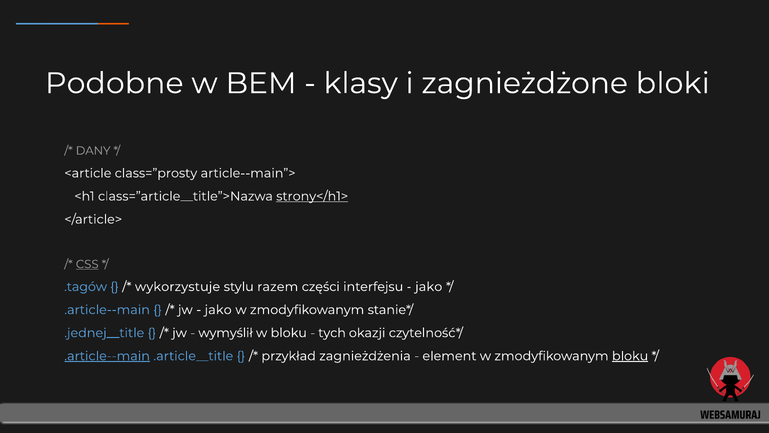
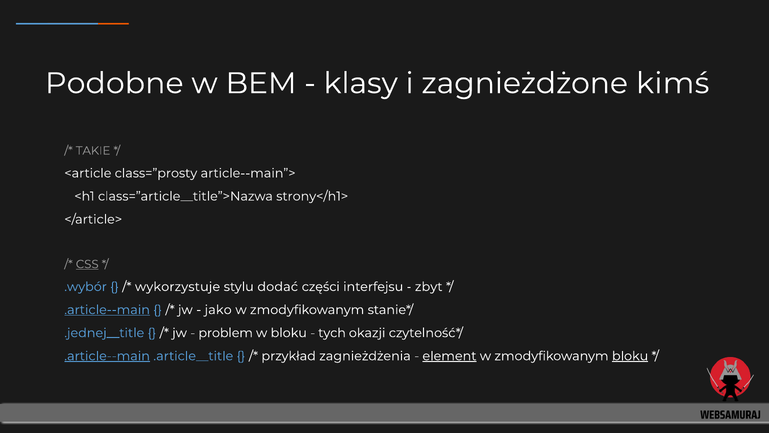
bloki: bloki -> kimś (673, 83)
DANY: DANY -> TAKIE (93, 151)
strony</h1> underline: present -> none (312, 196)
.tagów: .tagów -> .wybór (86, 286)
razem: razem -> dodać (278, 286)
jako: jako -> zbyt (429, 286)
.article--main underline: none -> present (107, 310)
wymyślił: wymyślił -> problem (226, 333)
element underline: none -> present (449, 356)
